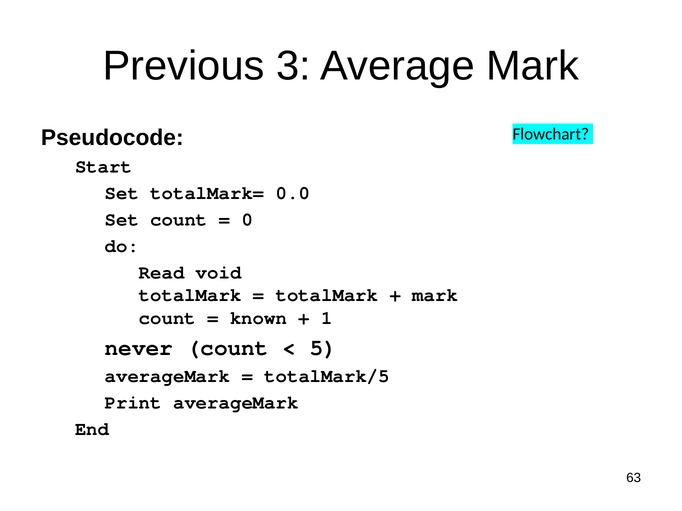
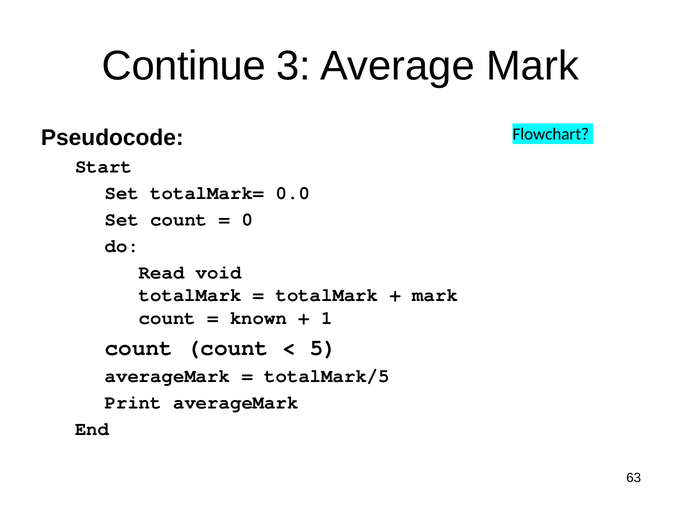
Previous: Previous -> Continue (184, 66)
never: never -> count (139, 348)
